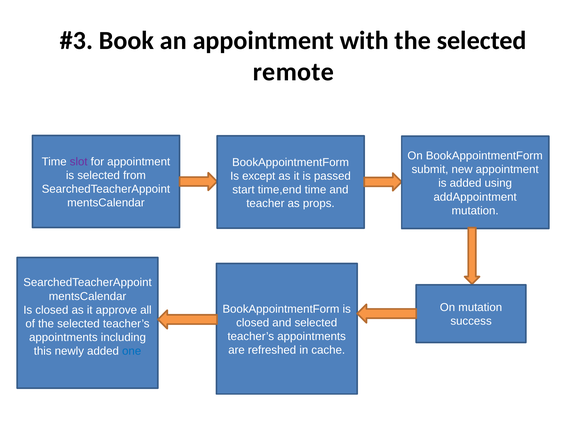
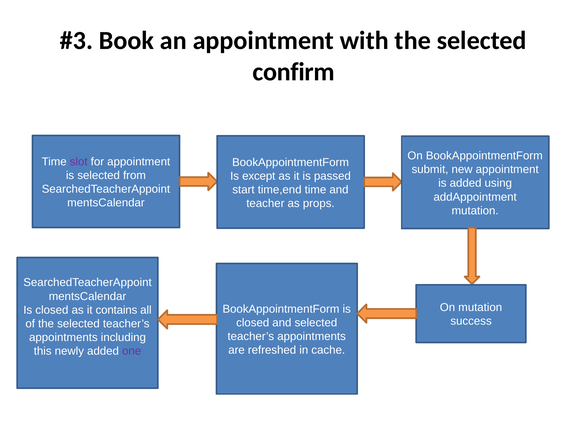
remote: remote -> confirm (294, 72)
approve: approve -> contains (116, 310)
one colour: blue -> purple (132, 351)
